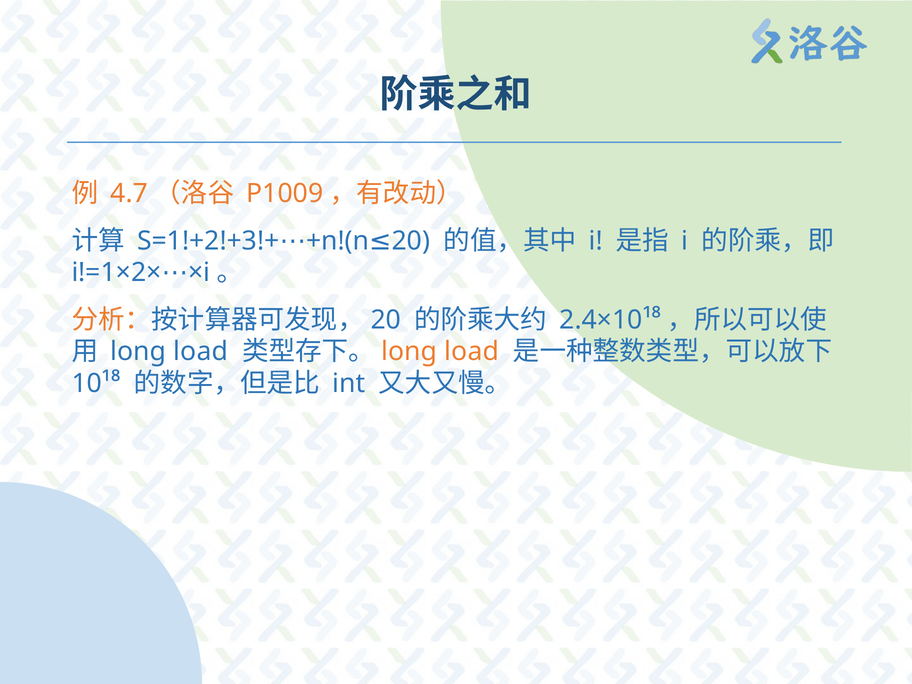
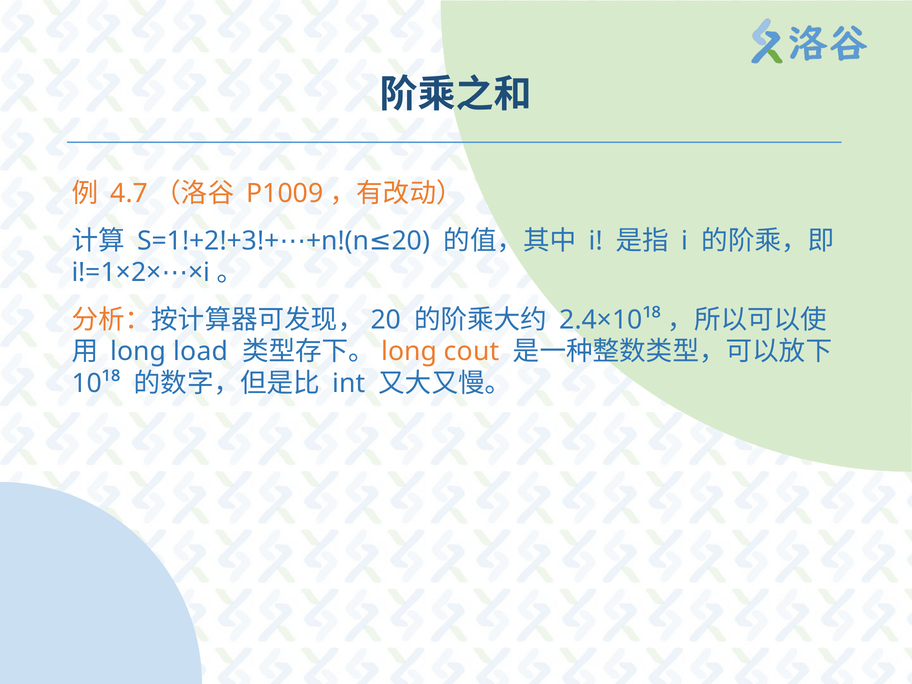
load: load -> cout (472, 352)
